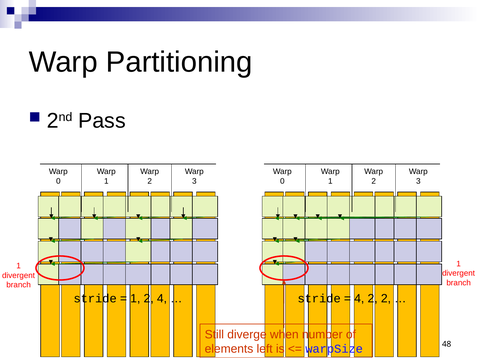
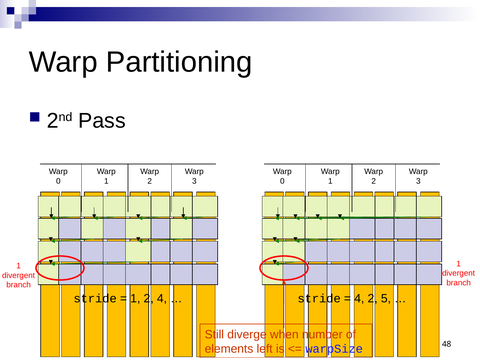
2 2: 2 -> 5 (386, 298)
